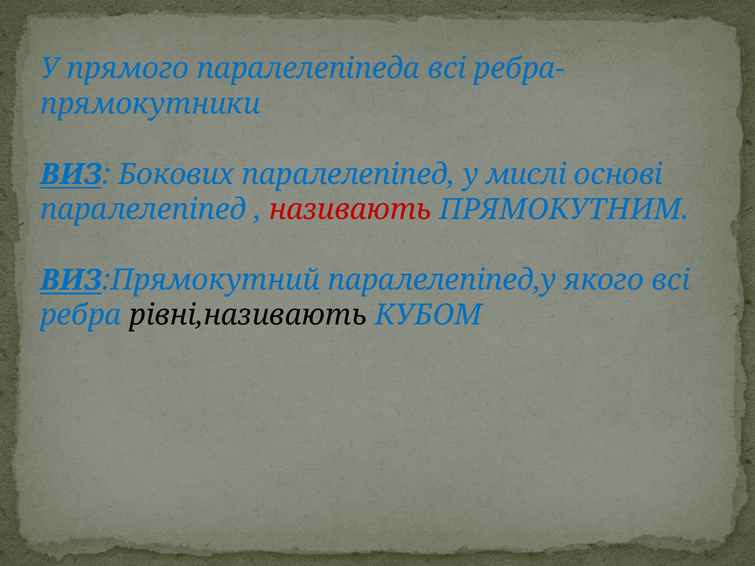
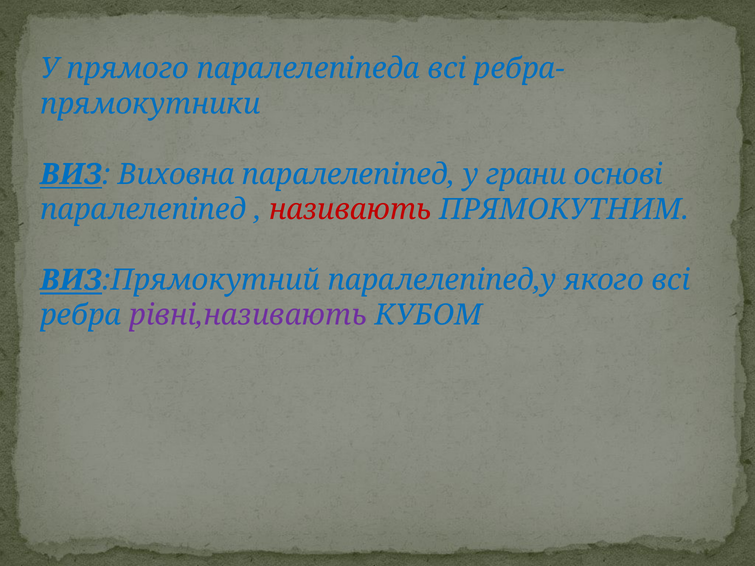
Бокових: Бокових -> Виховна (176, 174)
мислі: мислі -> грани (526, 174)
рівні,називають colour: black -> purple (248, 315)
